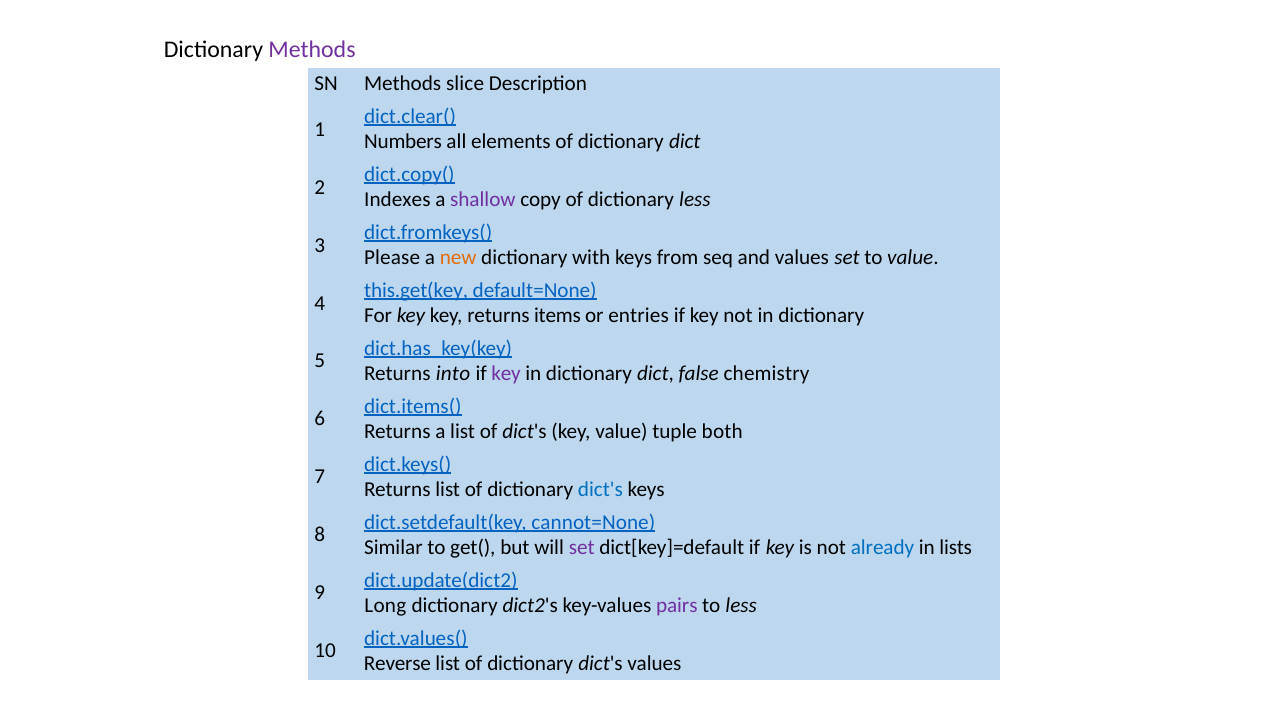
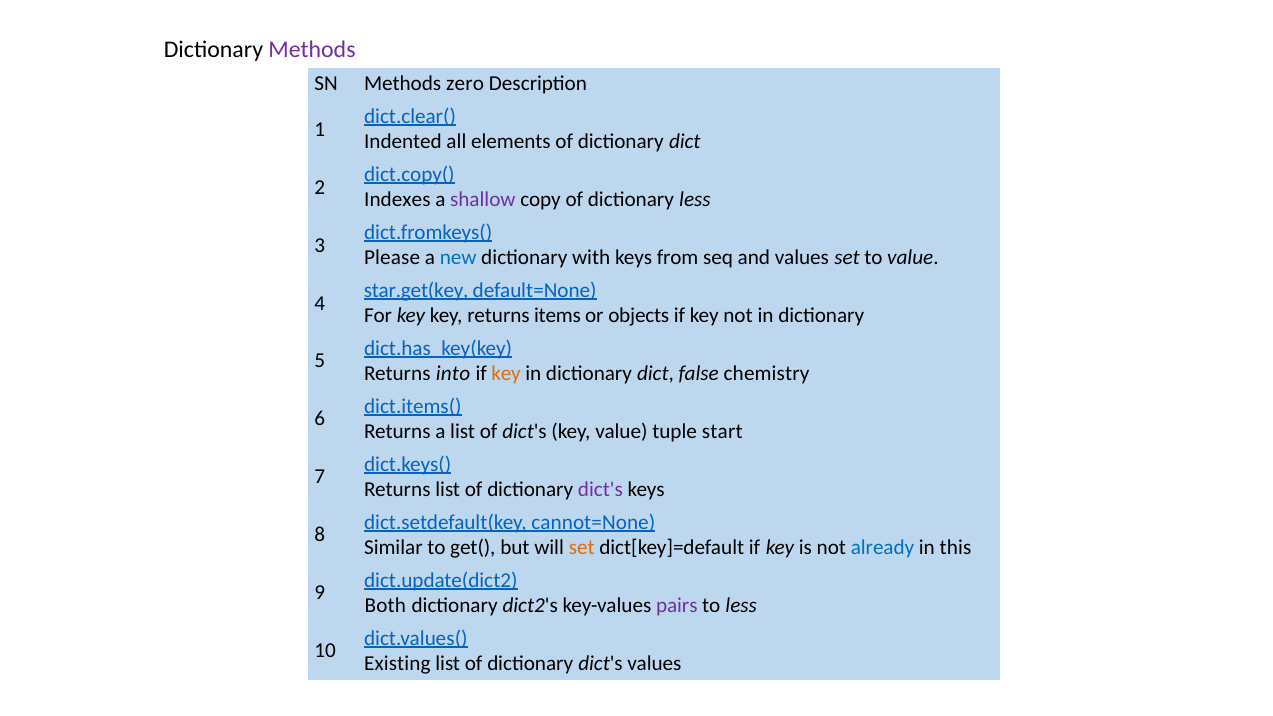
slice: slice -> zero (465, 84)
Numbers: Numbers -> Indented (403, 142)
new colour: orange -> blue (458, 258)
this.get(key: this.get(key -> star.get(key (416, 290)
entries: entries -> objects (639, 316)
key colour: purple -> orange (506, 374)
both: both -> start (722, 432)
dict's colour: blue -> purple (600, 490)
set colour: purple -> orange (582, 548)
lists: lists -> this (956, 548)
Long: Long -> Both (385, 606)
Reverse: Reverse -> Existing (397, 664)
